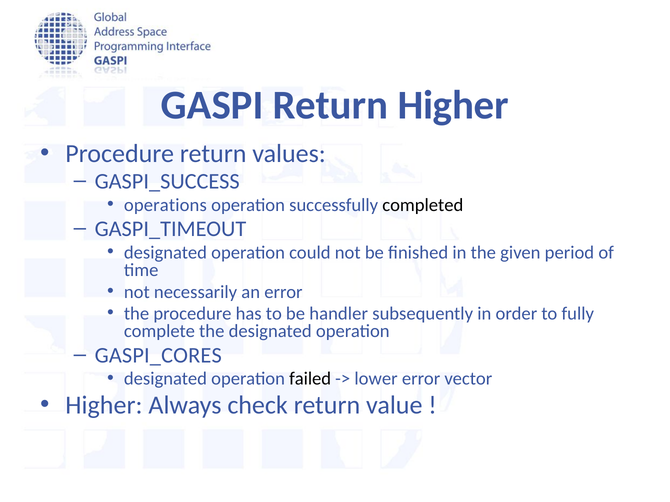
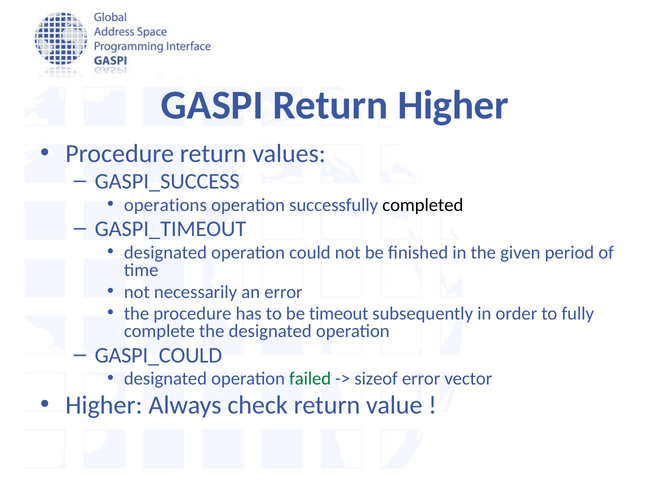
handler: handler -> timeout (339, 314)
GASPI_CORES: GASPI_CORES -> GASPI_COULD (158, 356)
failed colour: black -> green (310, 379)
lower: lower -> sizeof (376, 379)
